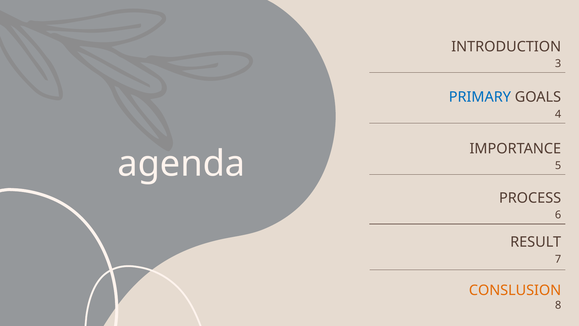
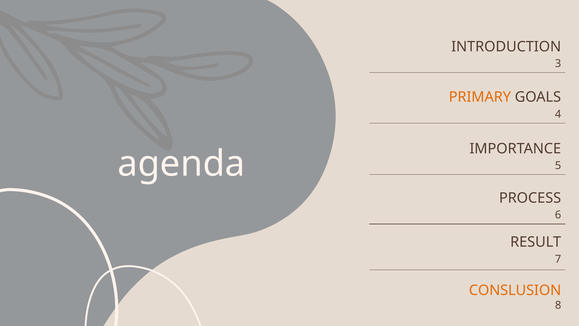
PRIMARY colour: blue -> orange (480, 97)
